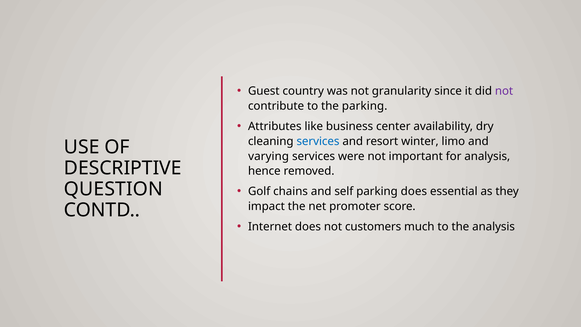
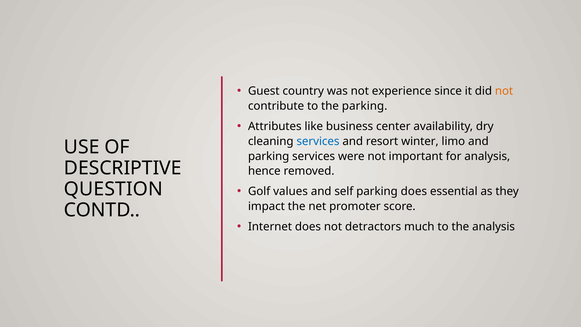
granularity: granularity -> experience (402, 91)
not colour: purple -> orange (504, 91)
varying: varying -> parking (269, 156)
chains: chains -> values (291, 191)
customers: customers -> detractors (373, 227)
